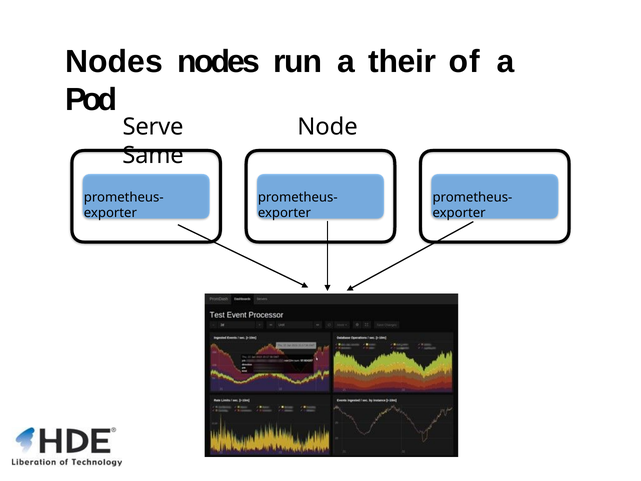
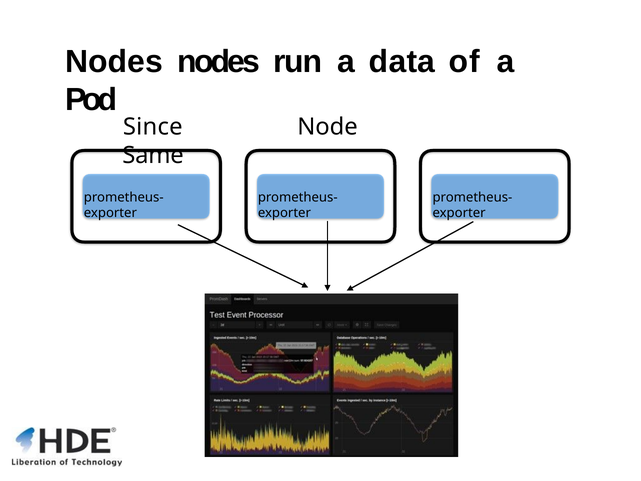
their: their -> data (402, 61)
Serve: Serve -> Since (153, 127)
